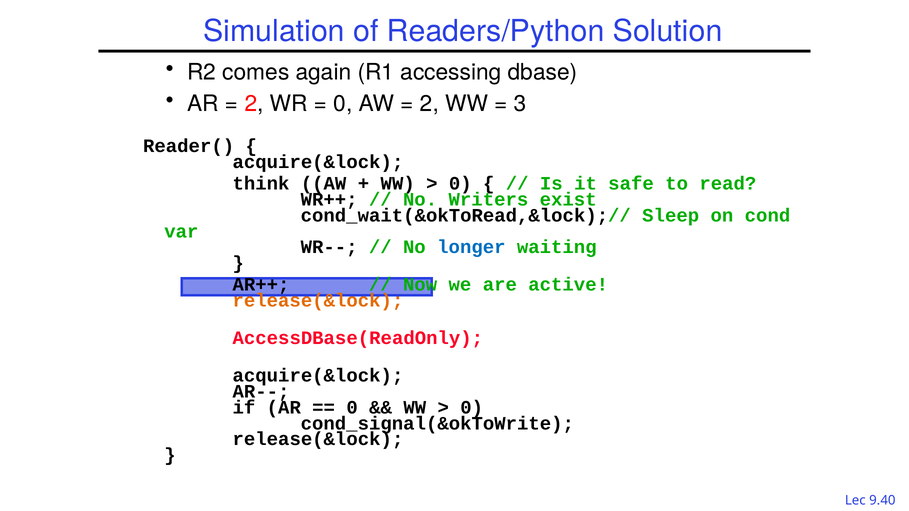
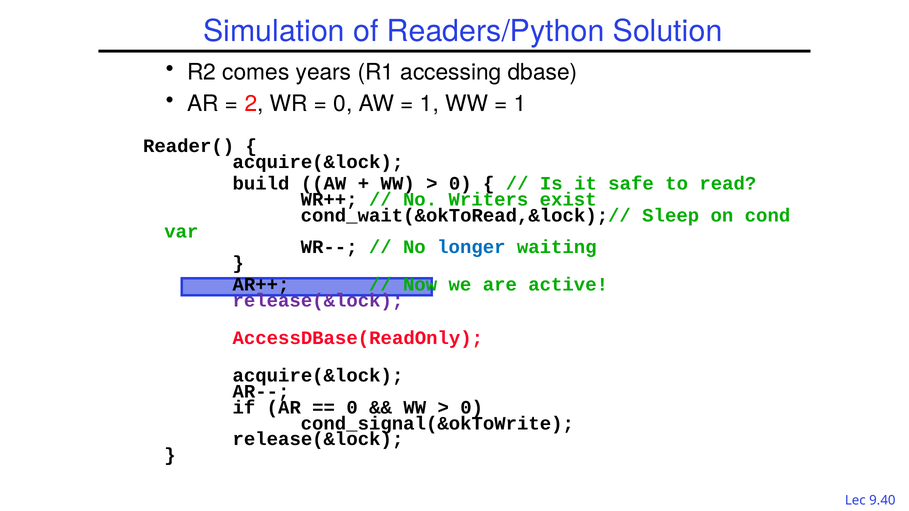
again: again -> years (323, 72)
2: 2 -> 1 (429, 104)
3: 3 -> 1 (520, 104)
think: think -> build (261, 184)
release(&lock colour: orange -> purple (318, 301)
